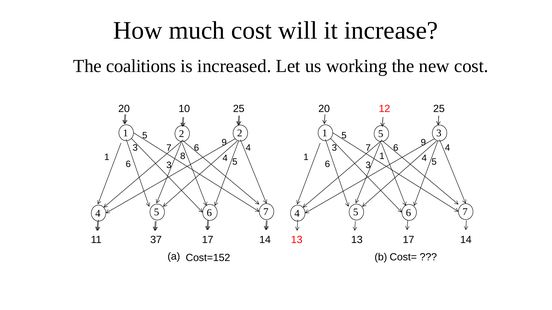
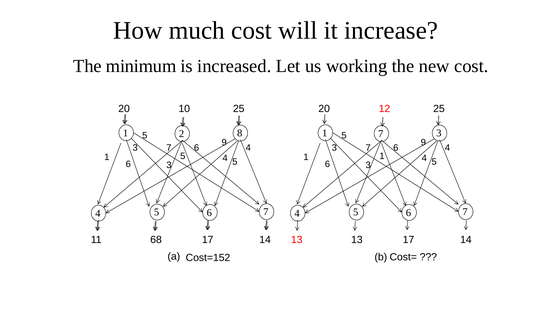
coalitions: coalitions -> minimum (141, 66)
2 2: 2 -> 8 (240, 133)
1 5: 5 -> 7 (381, 134)
1 8: 8 -> 5 (183, 157)
37: 37 -> 68 (156, 240)
